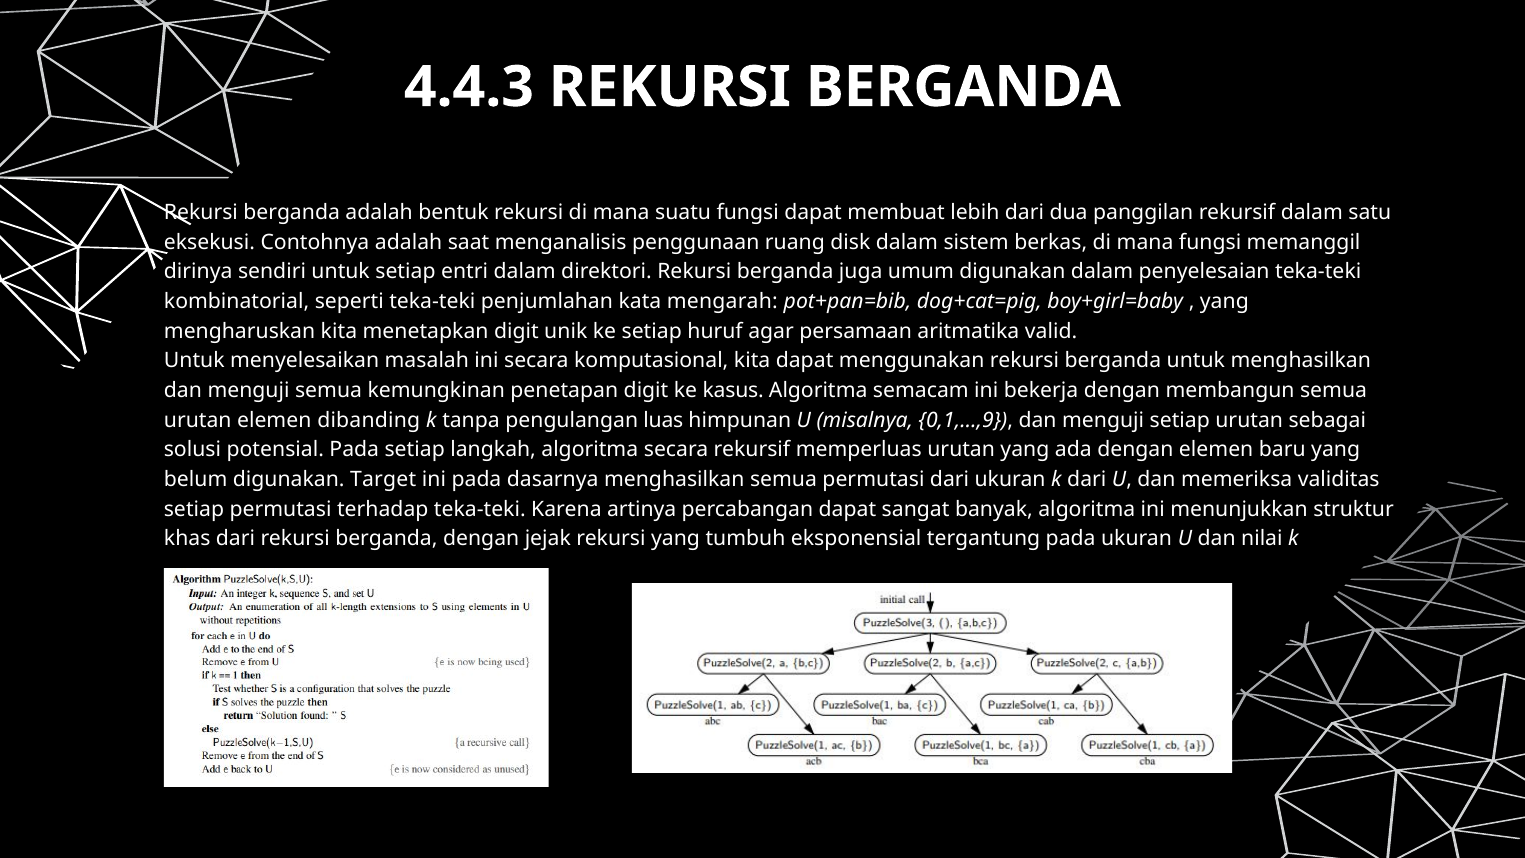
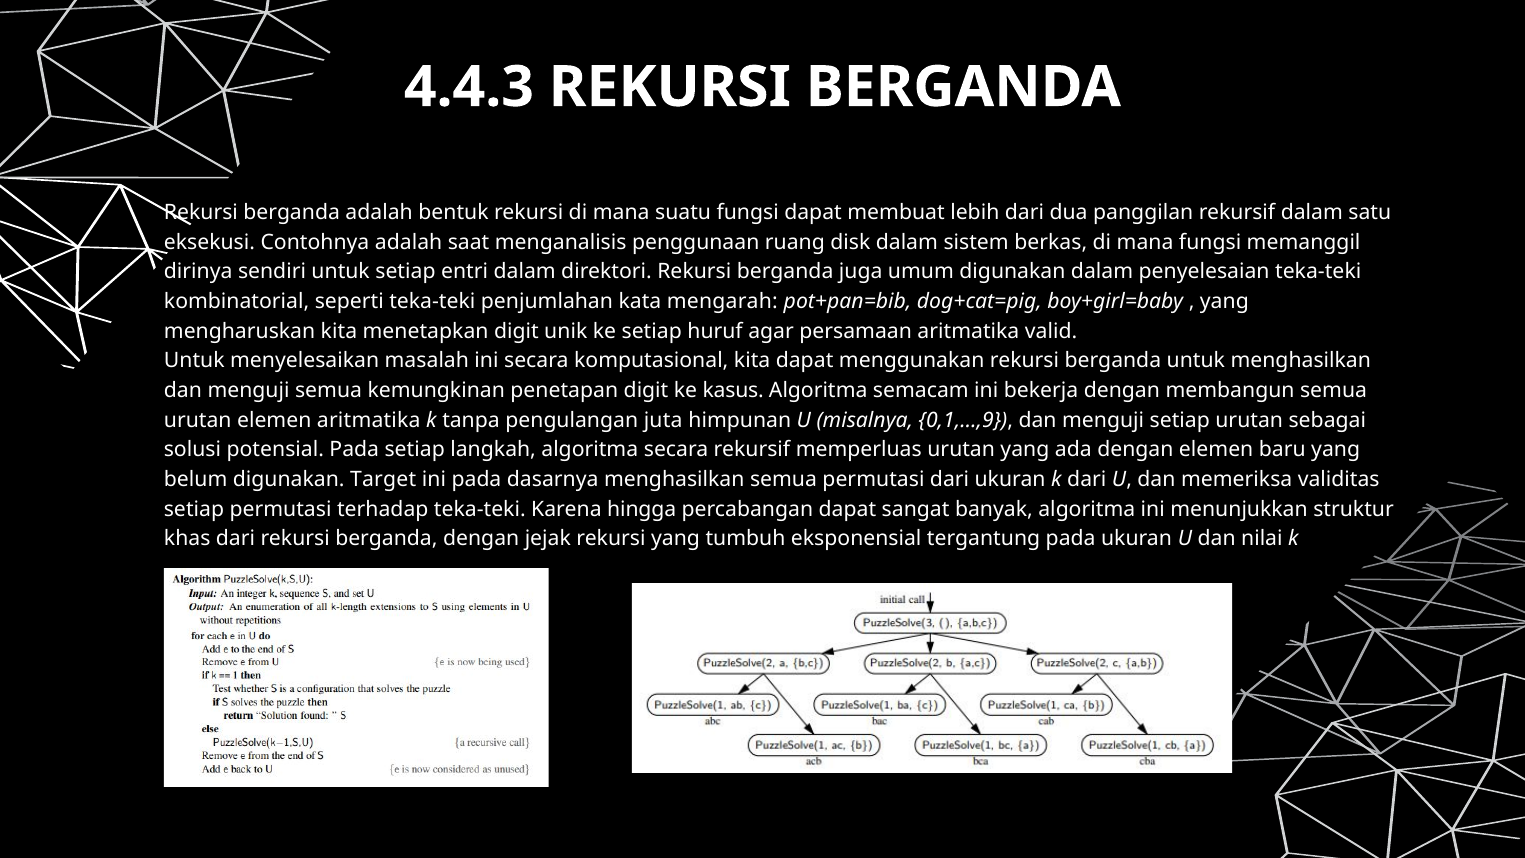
elemen dibanding: dibanding -> aritmatika (369, 420)
luas: luas -> juta (663, 420)
artinya: artinya -> hingga (642, 509)
